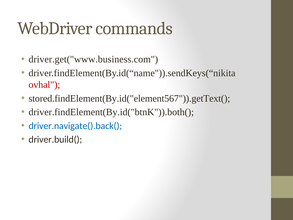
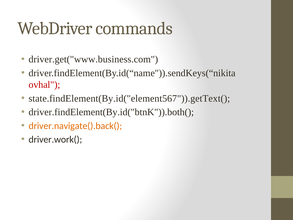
stored.findElement(By.id("element567")).getText(: stored.findElement(By.id("element567")).getText( -> state.findElement(By.id("element567")).getText( (129, 98)
driver.navigate().back( colour: blue -> orange (75, 126)
driver.build(: driver.build( -> driver.work( (55, 139)
